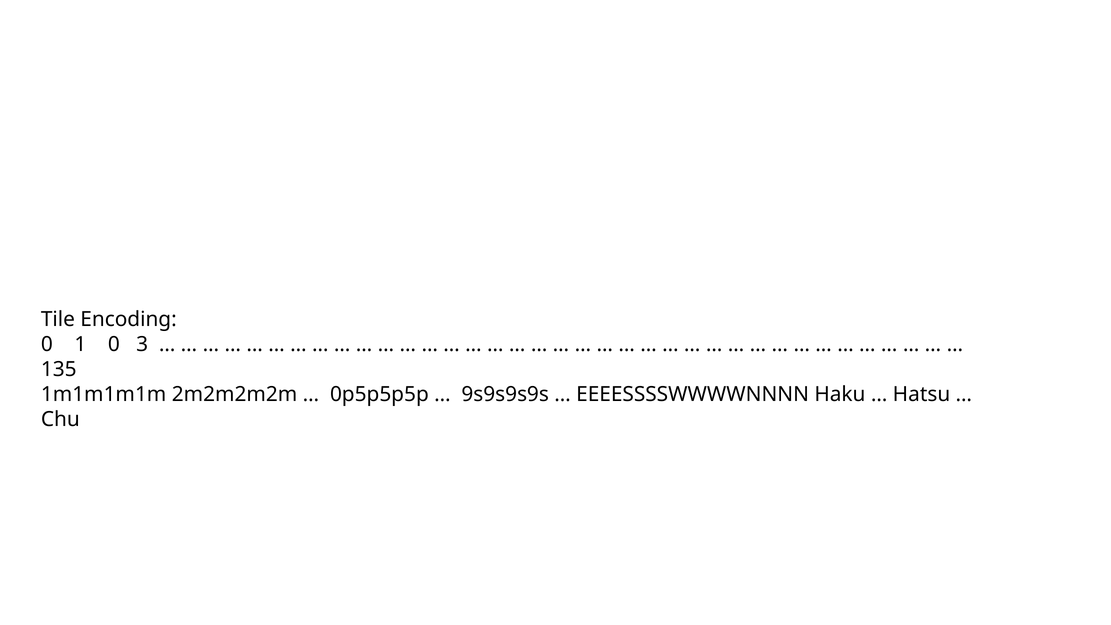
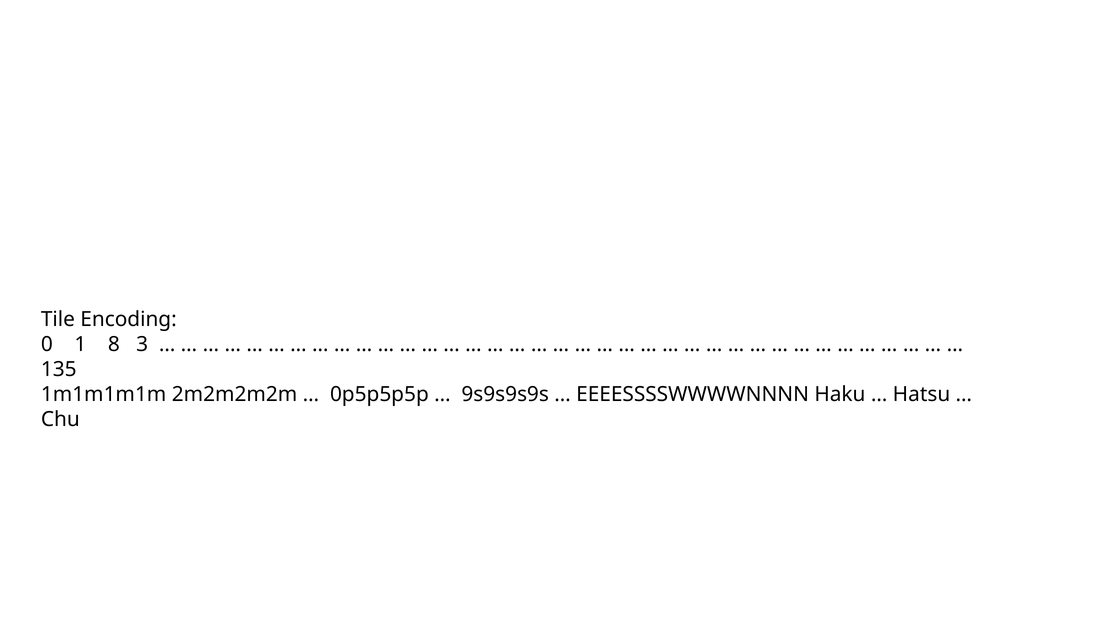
1 0: 0 -> 8 (114, 344)
